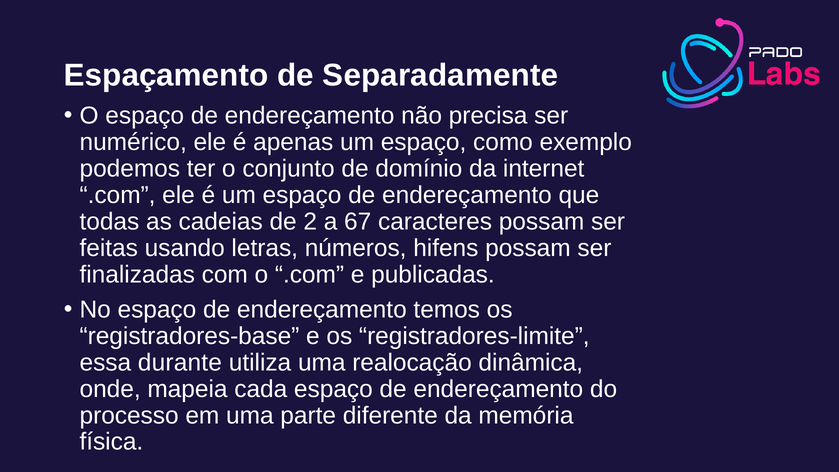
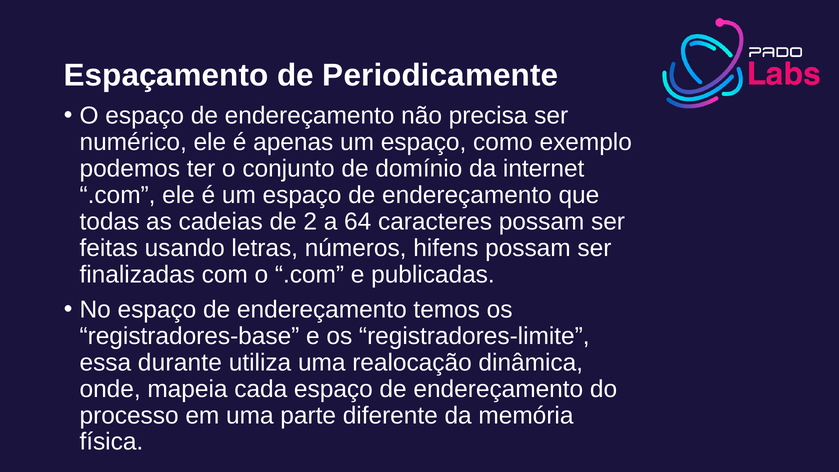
Separadamente: Separadamente -> Periodicamente (440, 75)
67: 67 -> 64 (358, 222)
